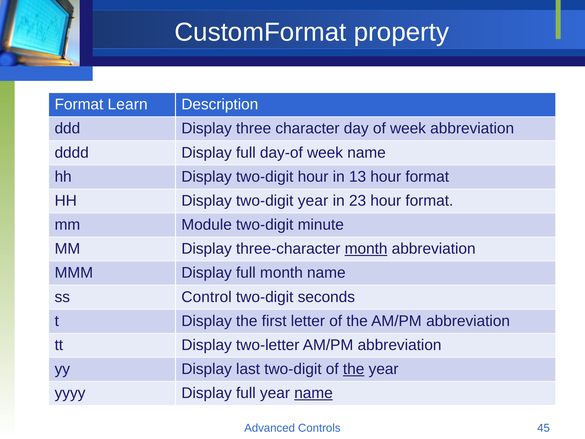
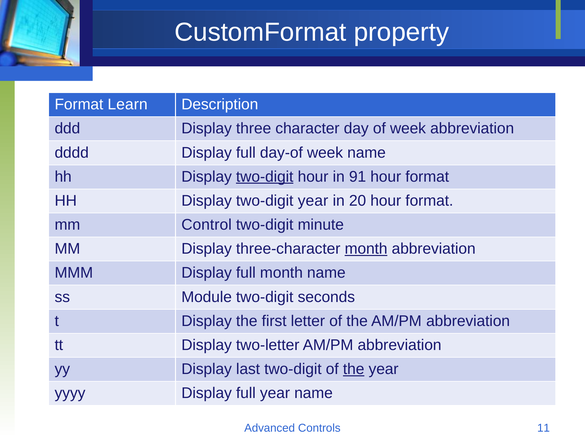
two-digit underline: none -> present (265, 177)
13: 13 -> 91 (358, 177)
23: 23 -> 20 (358, 201)
Module: Module -> Control (207, 225)
Control: Control -> Module (207, 297)
name underline: present -> none (314, 393)
45: 45 -> 11 (544, 428)
